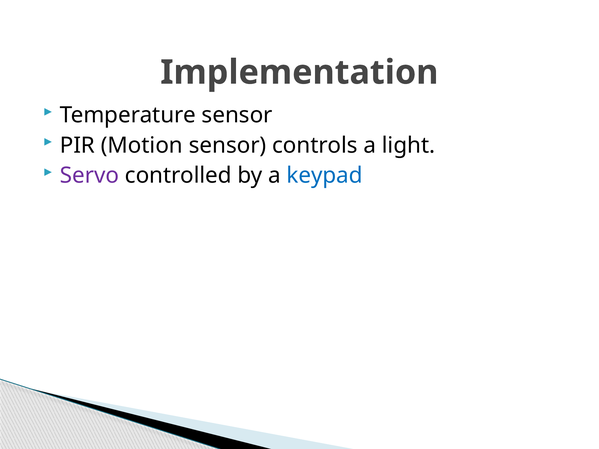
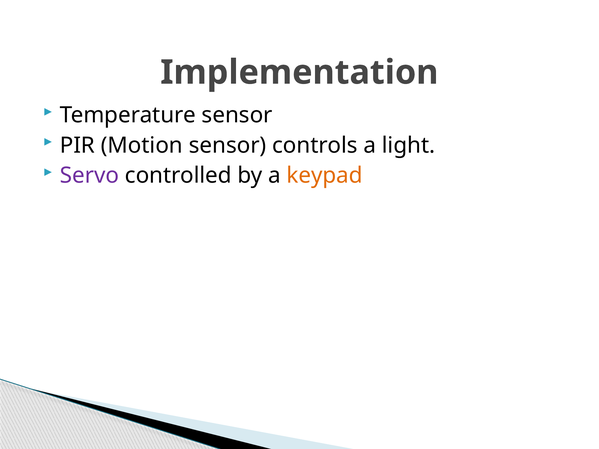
keypad colour: blue -> orange (325, 176)
